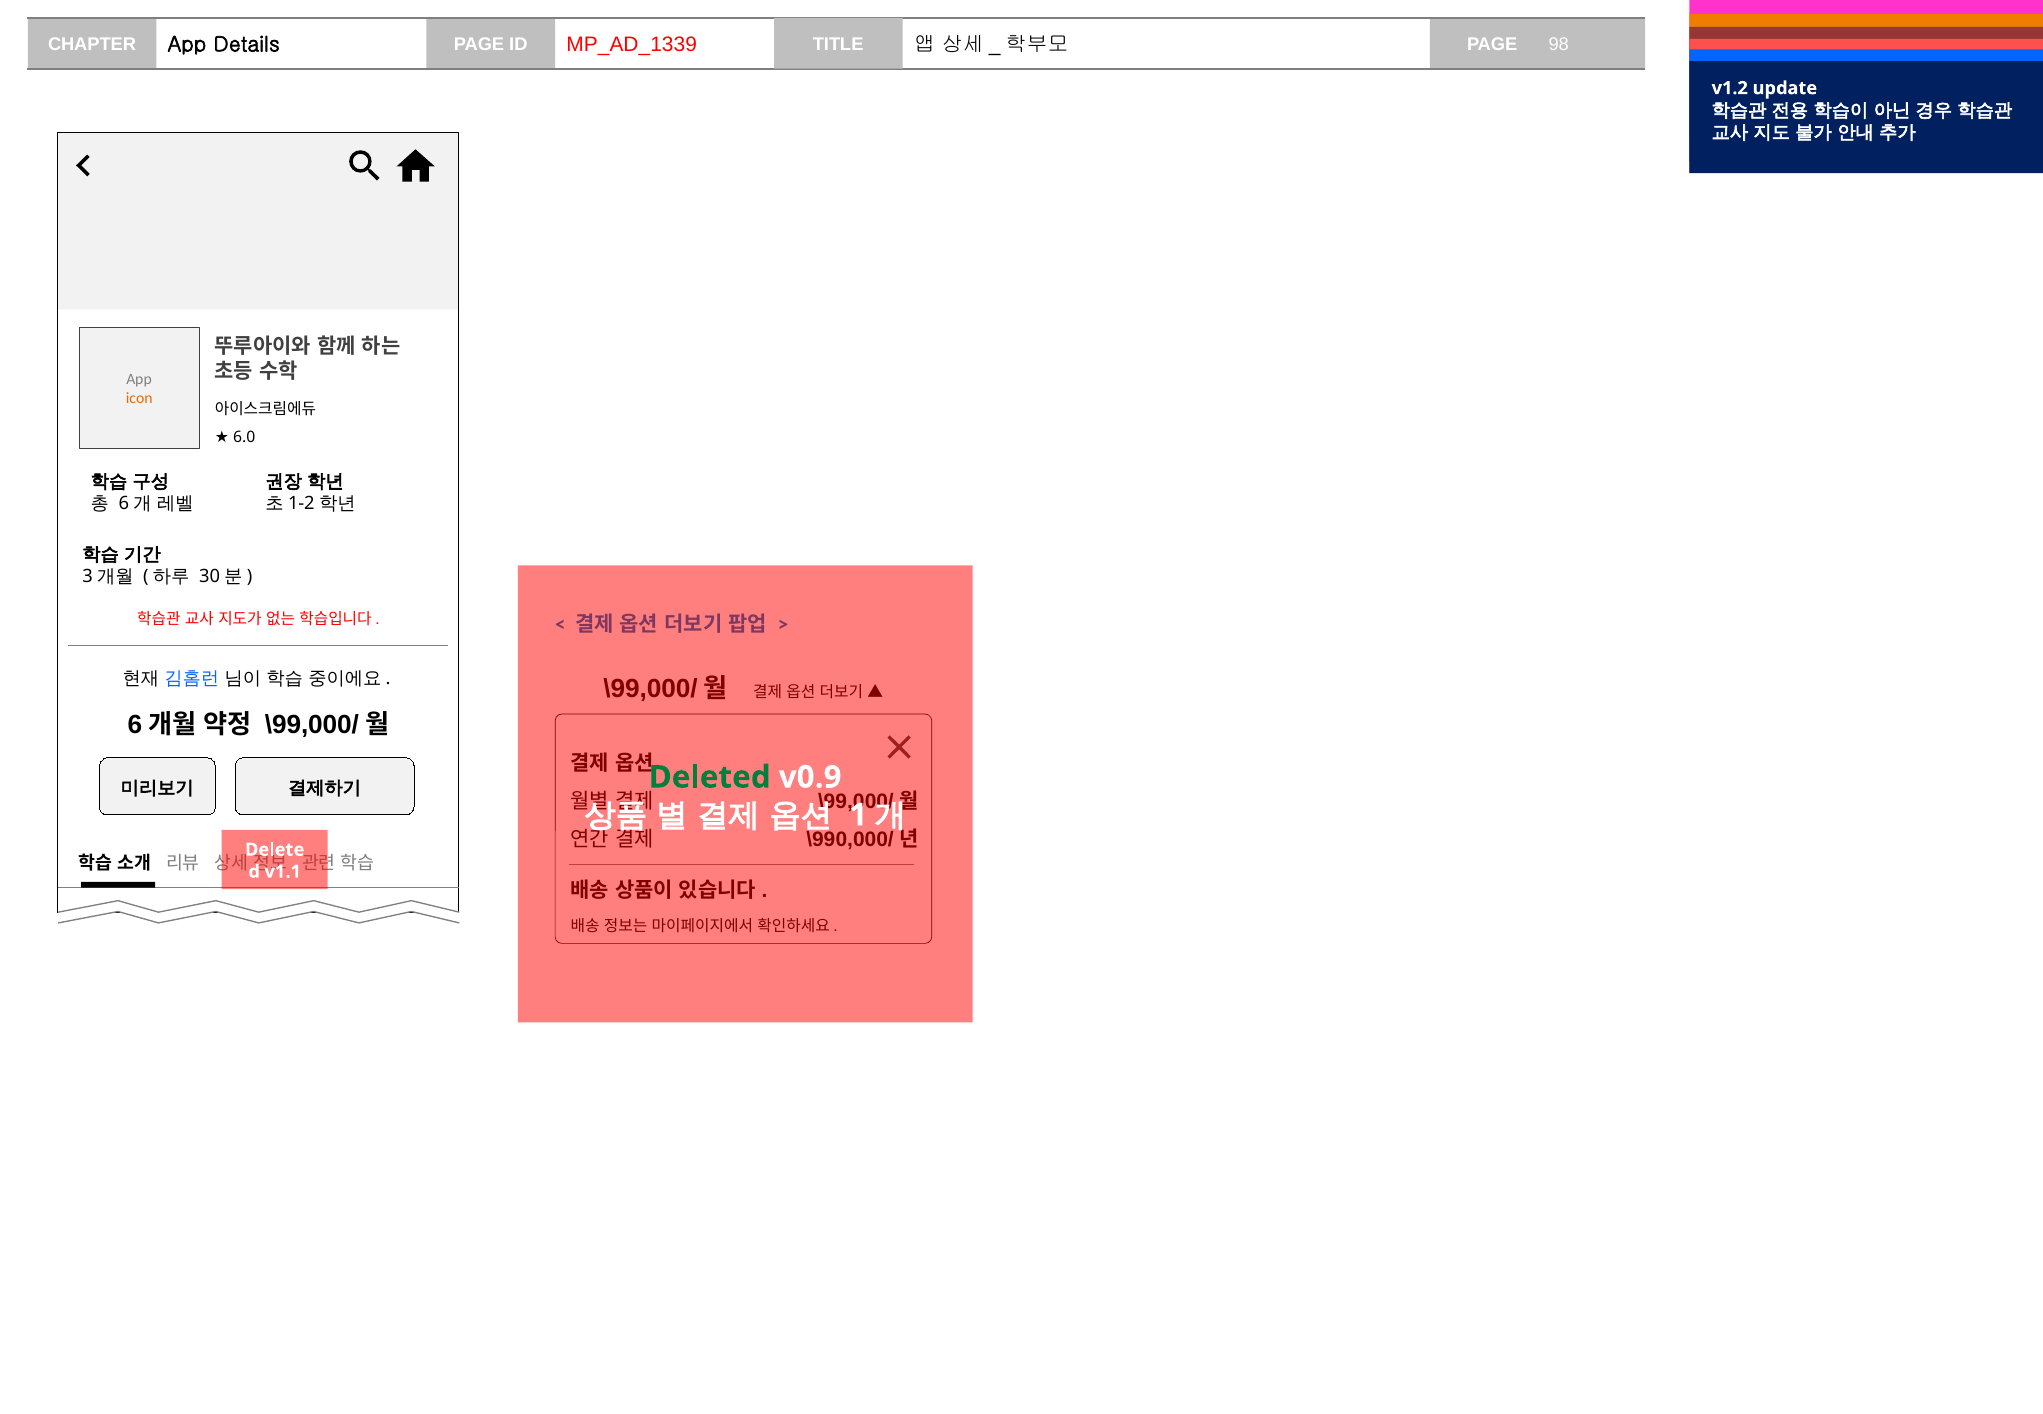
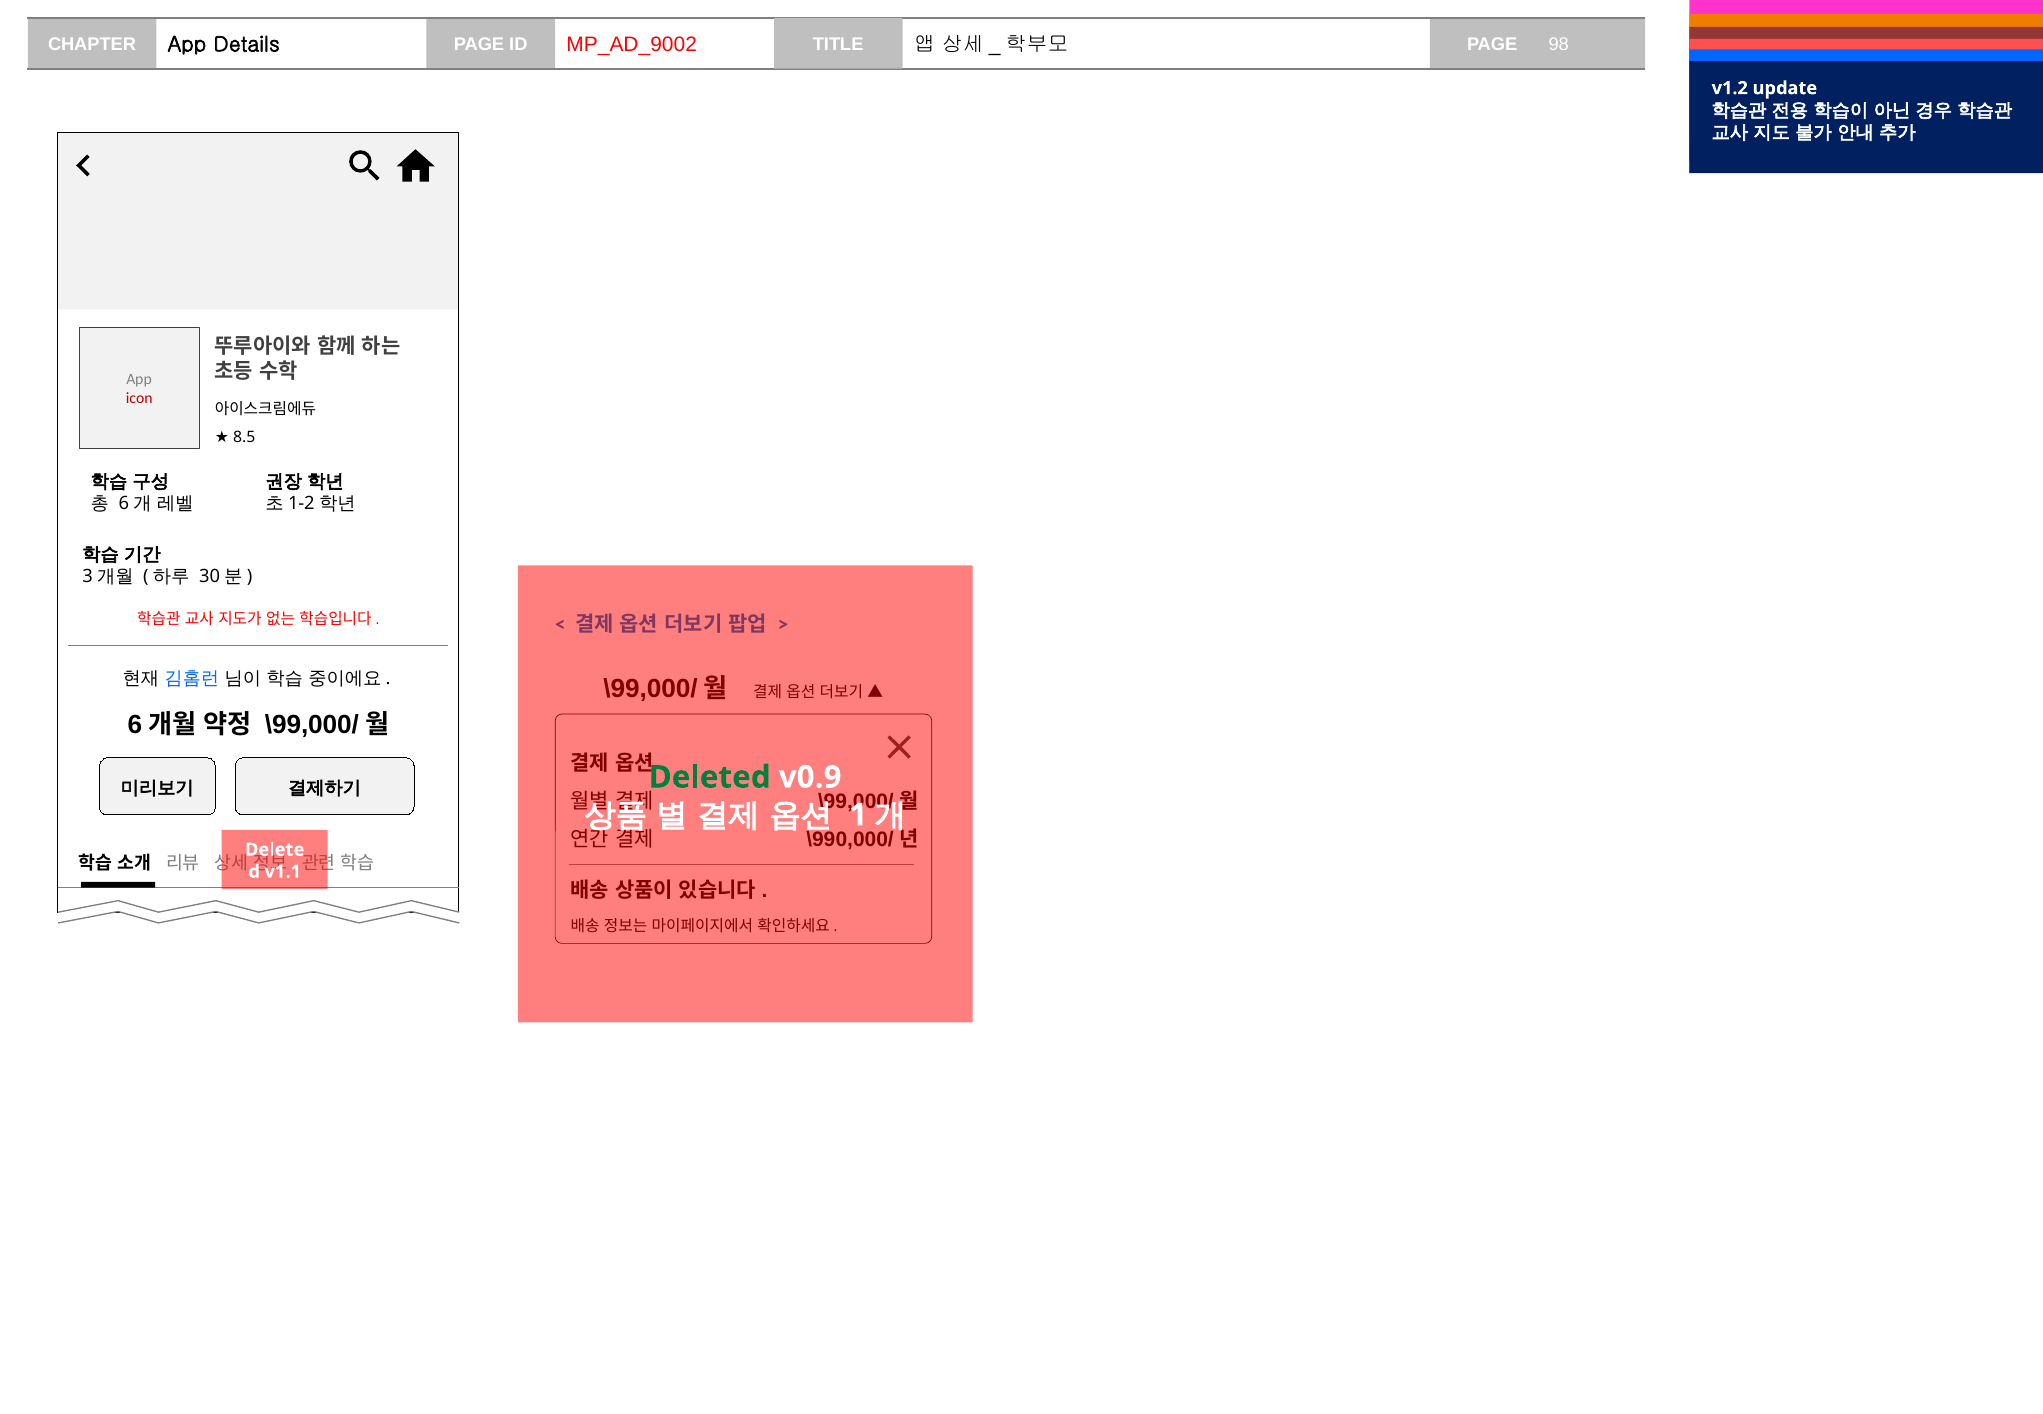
MP_AD_1339: MP_AD_1339 -> MP_AD_9002 (632, 45)
icon colour: orange -> red (139, 398)
6.0: 6.0 -> 8.5 (244, 438)
